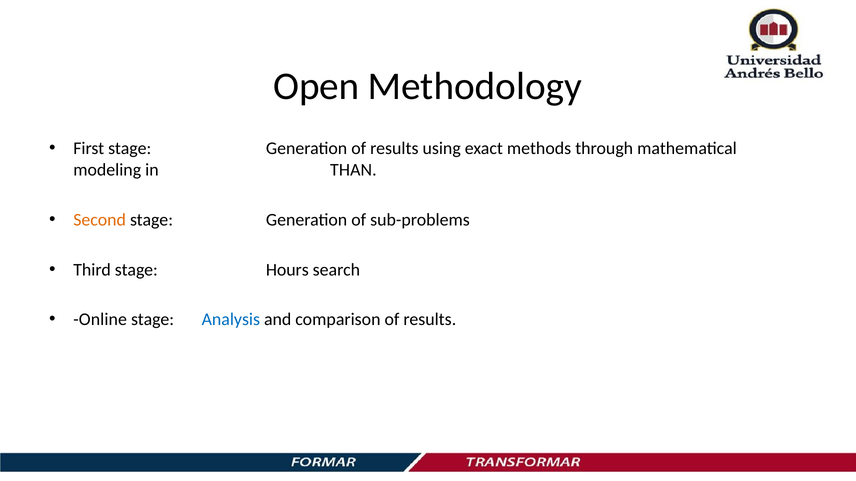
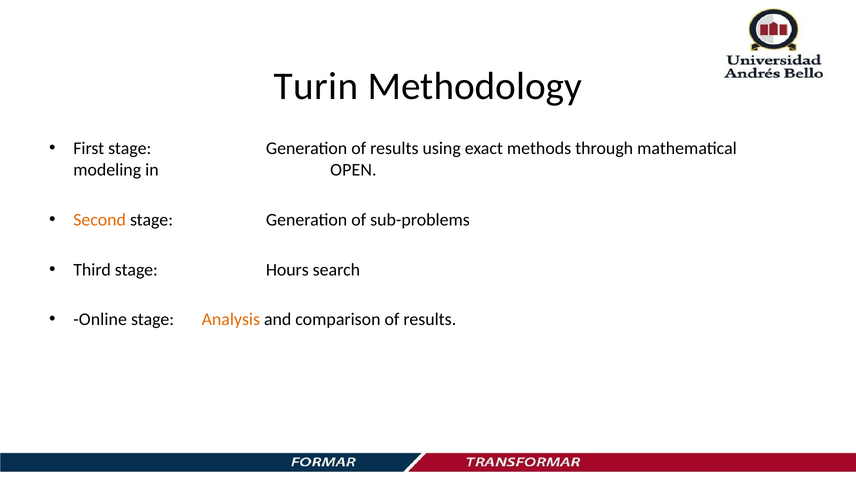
Open: Open -> Turin (316, 86)
THAN: THAN -> OPEN (353, 170)
Analysis colour: blue -> orange (231, 320)
